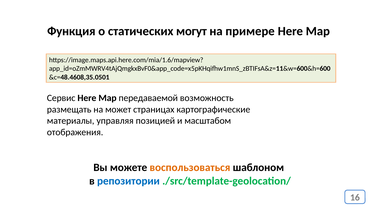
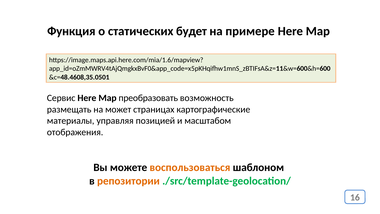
могут: могут -> будет (191, 31)
передаваемой: передаваемой -> преобразовать (148, 98)
репозитории colour: blue -> orange (128, 181)
